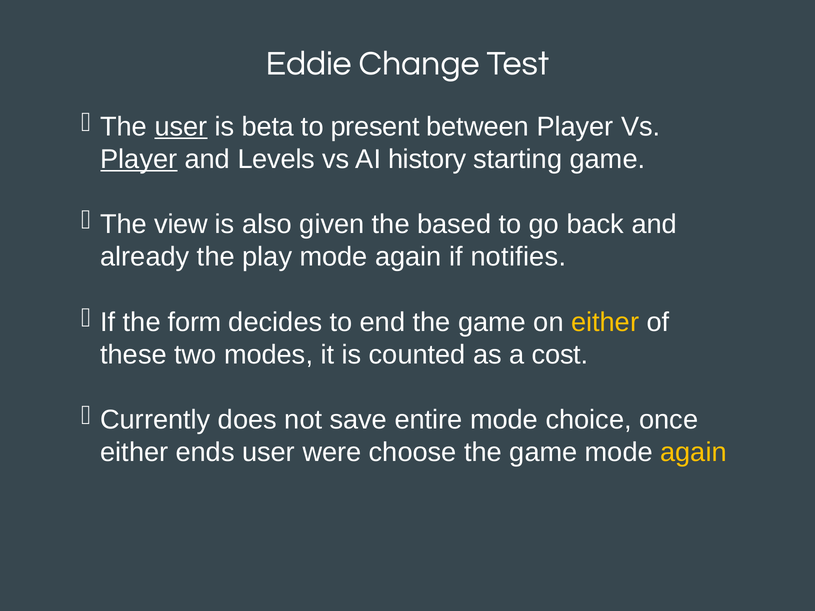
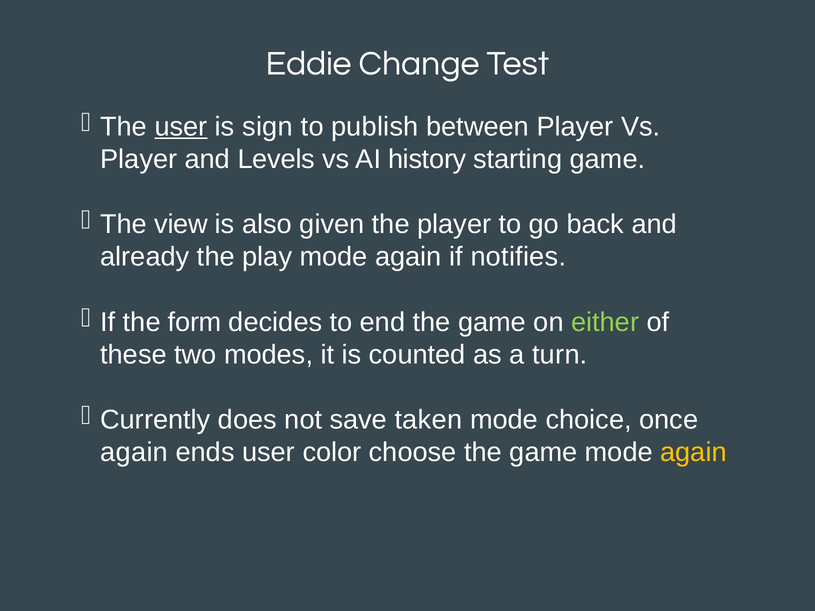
beta: beta -> sign (268, 127)
present: present -> publish (375, 127)
Player underline: present -> none (139, 159)
the based: based -> player (454, 224)
either colour: yellow -> light green (605, 322)
cost: cost -> turn (560, 355)
entire: entire -> taken (428, 420)
either: either -> again (134, 453)
were: were -> color (332, 453)
